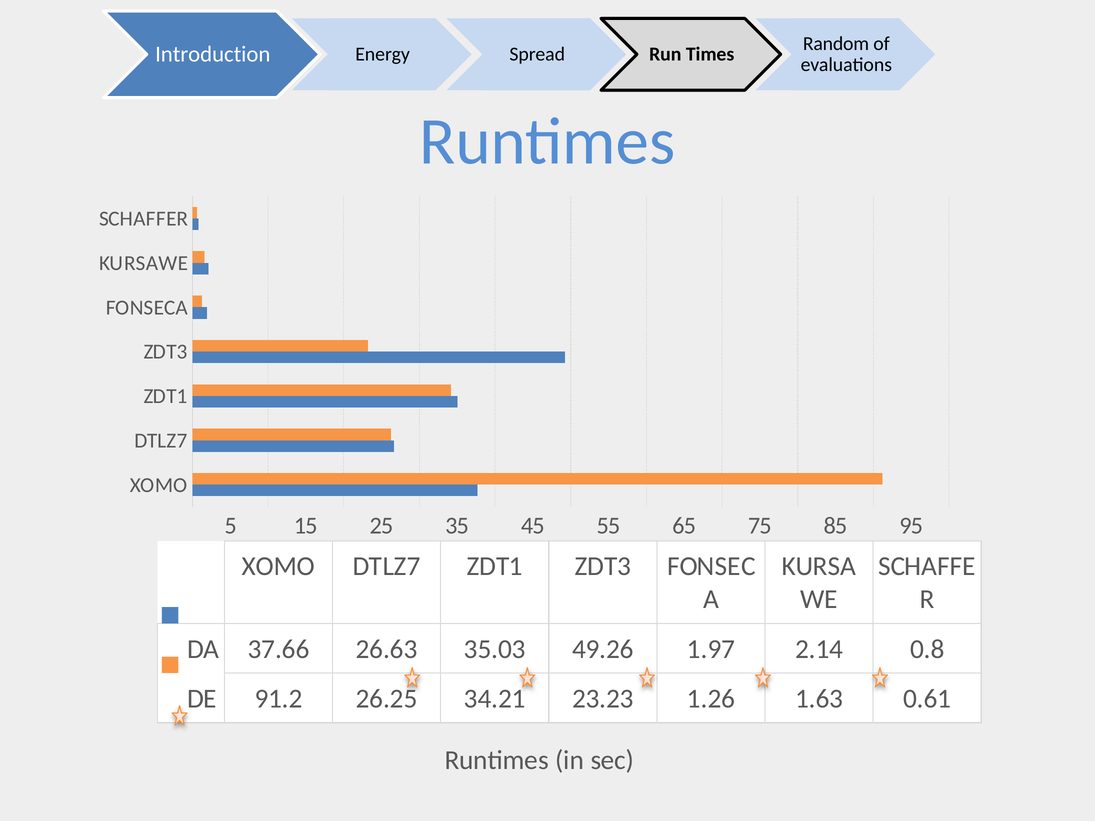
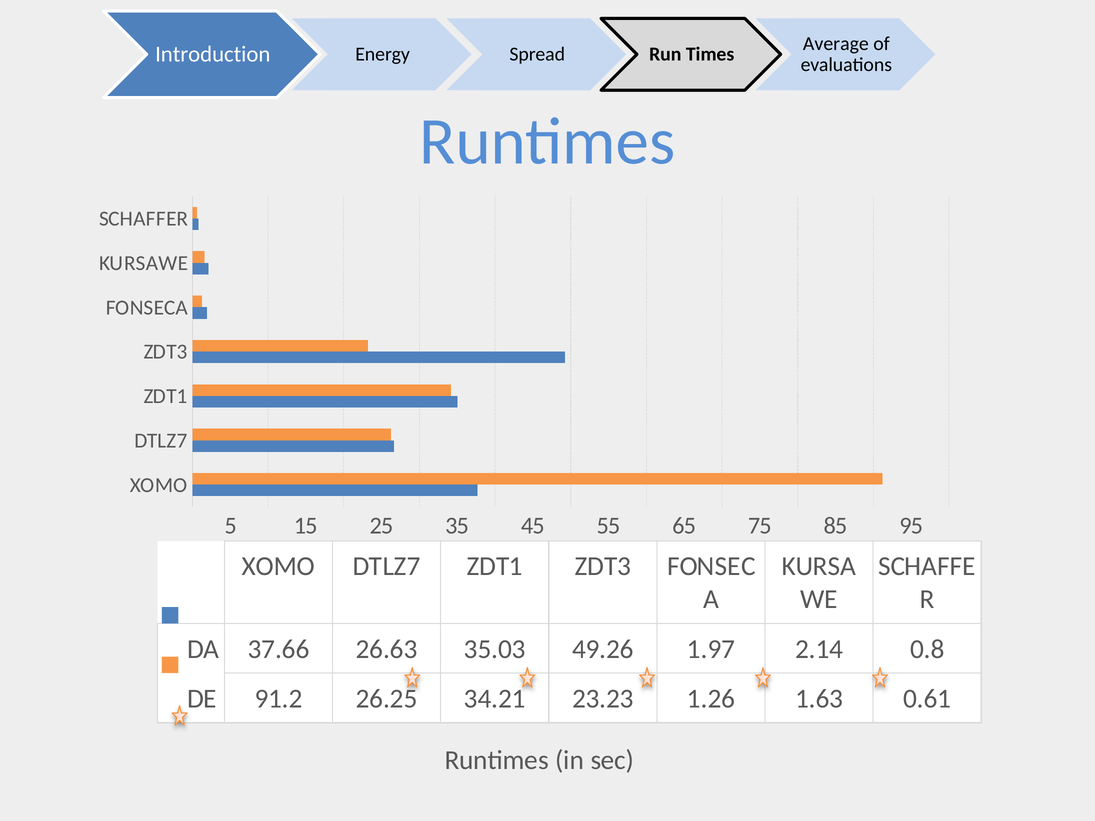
Random: Random -> Average (836, 44)
